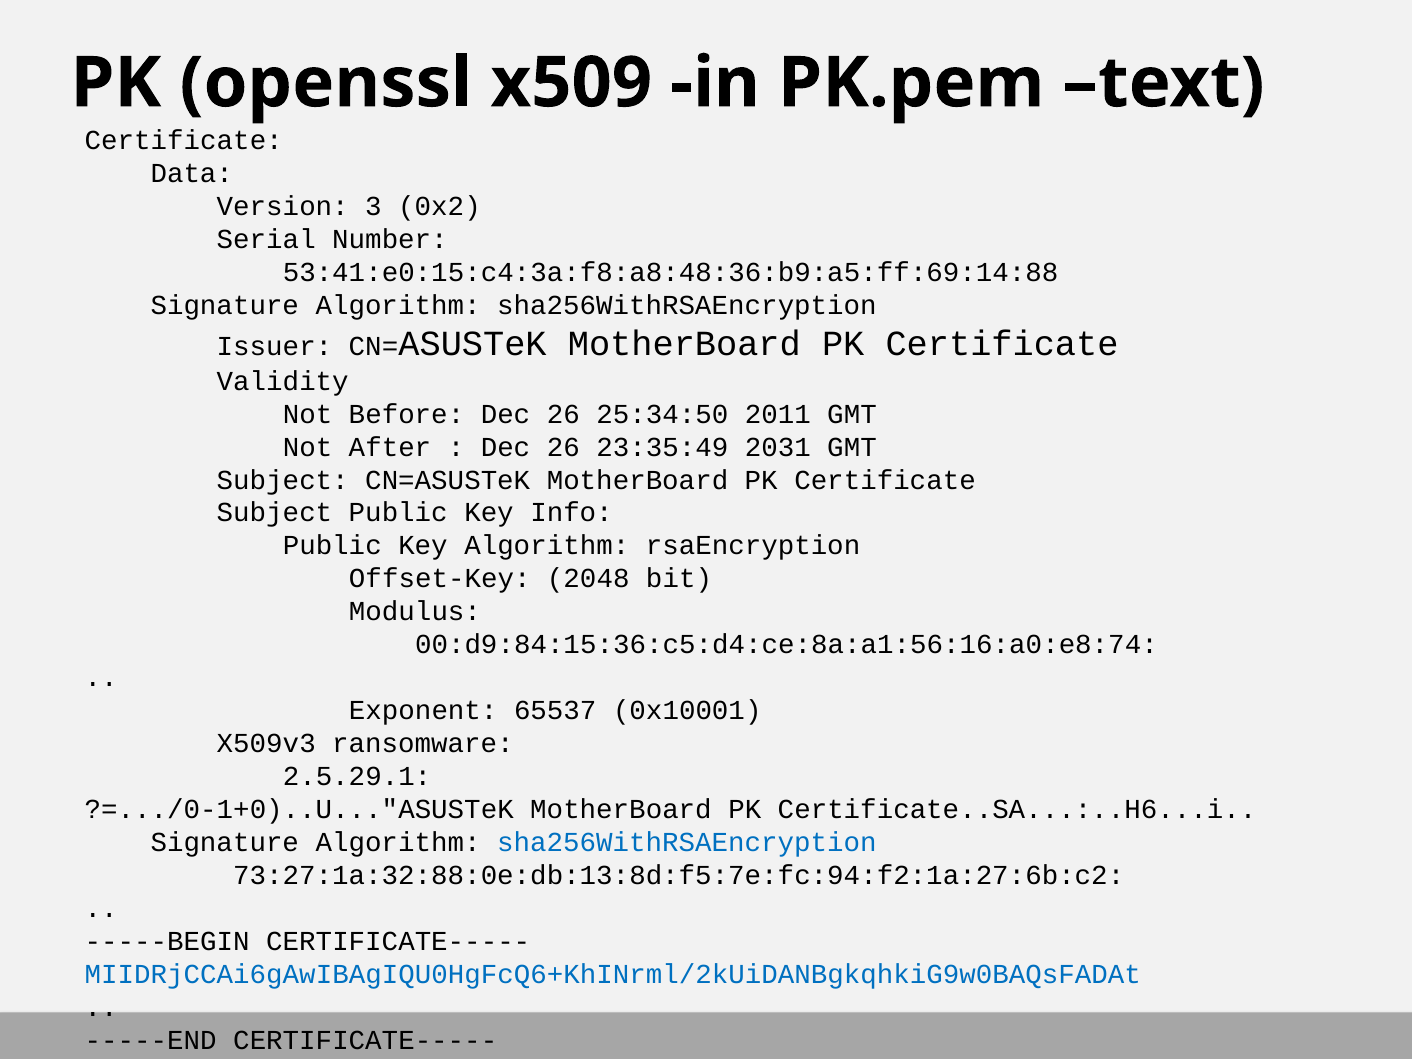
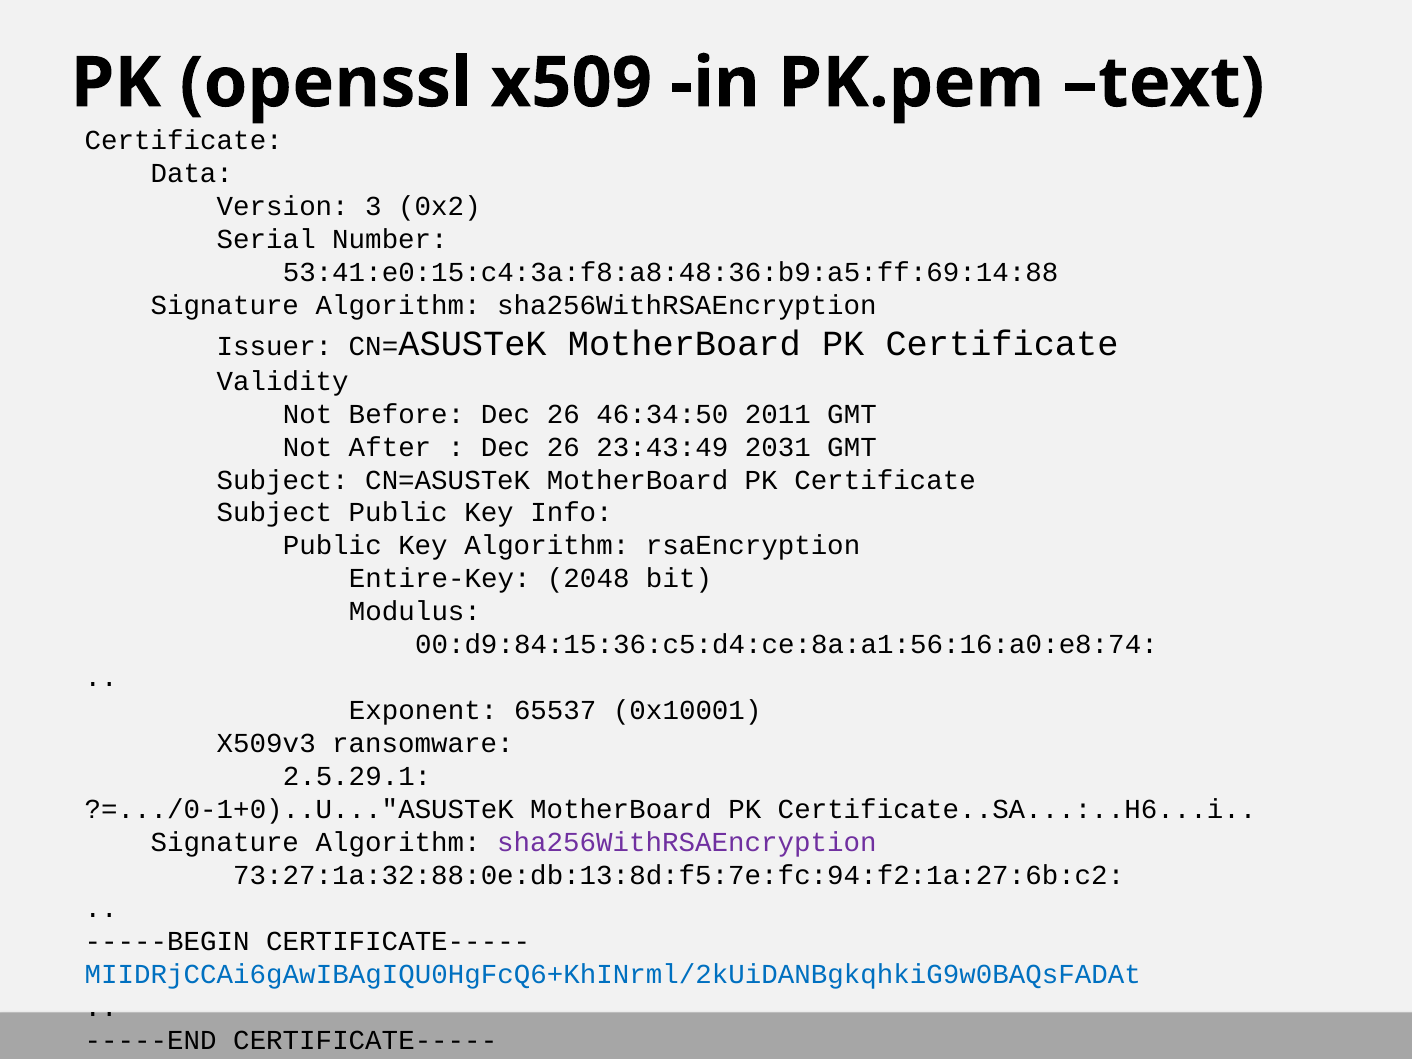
25:34:50: 25:34:50 -> 46:34:50 (662, 414)
23:35:49: 23:35:49 -> 23:43:49 (662, 447)
Offset-Key: Offset-Key -> Entire-Key (440, 579)
sha256WithRSAEncryption colour: blue -> purple (687, 843)
